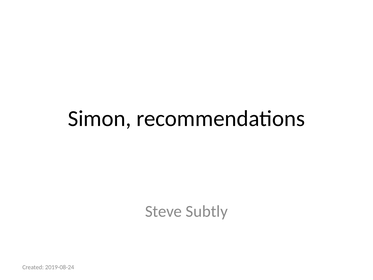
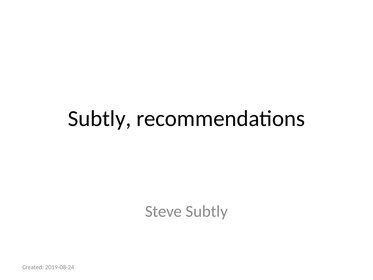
Simon: Simon -> Subtly (100, 118)
